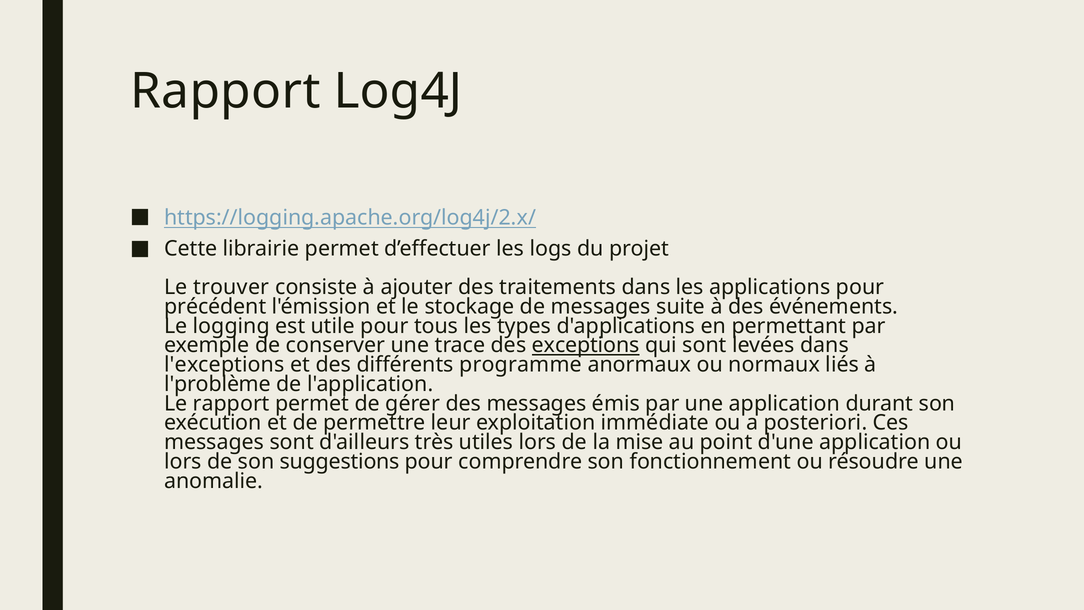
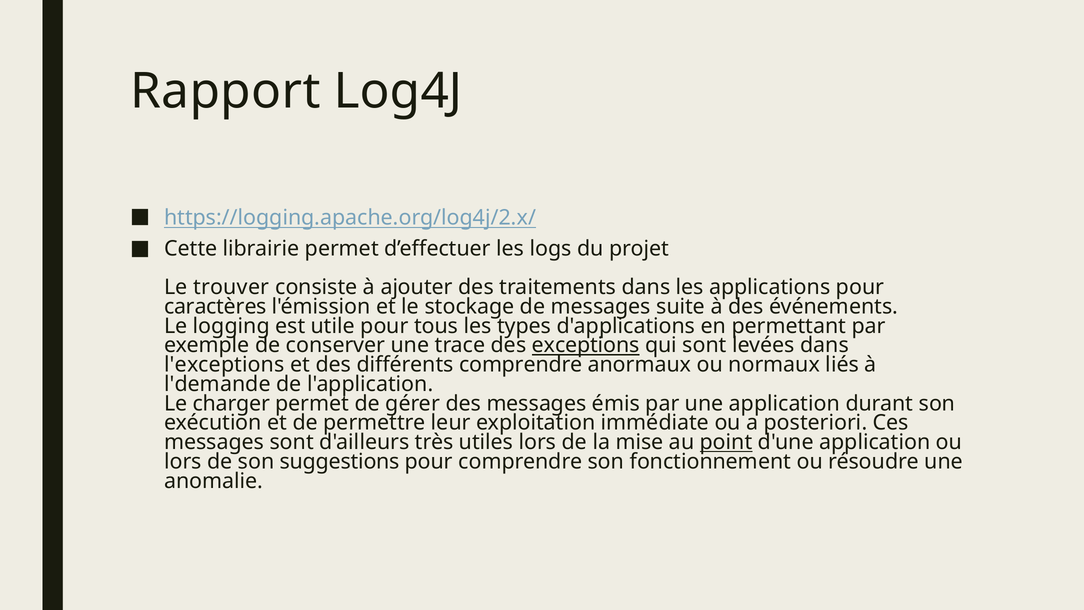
précédent: précédent -> caractères (215, 307)
différents programme: programme -> comprendre (521, 365)
l'problème: l'problème -> l'demande (217, 384)
Le rapport: rapport -> charger (231, 403)
point underline: none -> present (726, 442)
